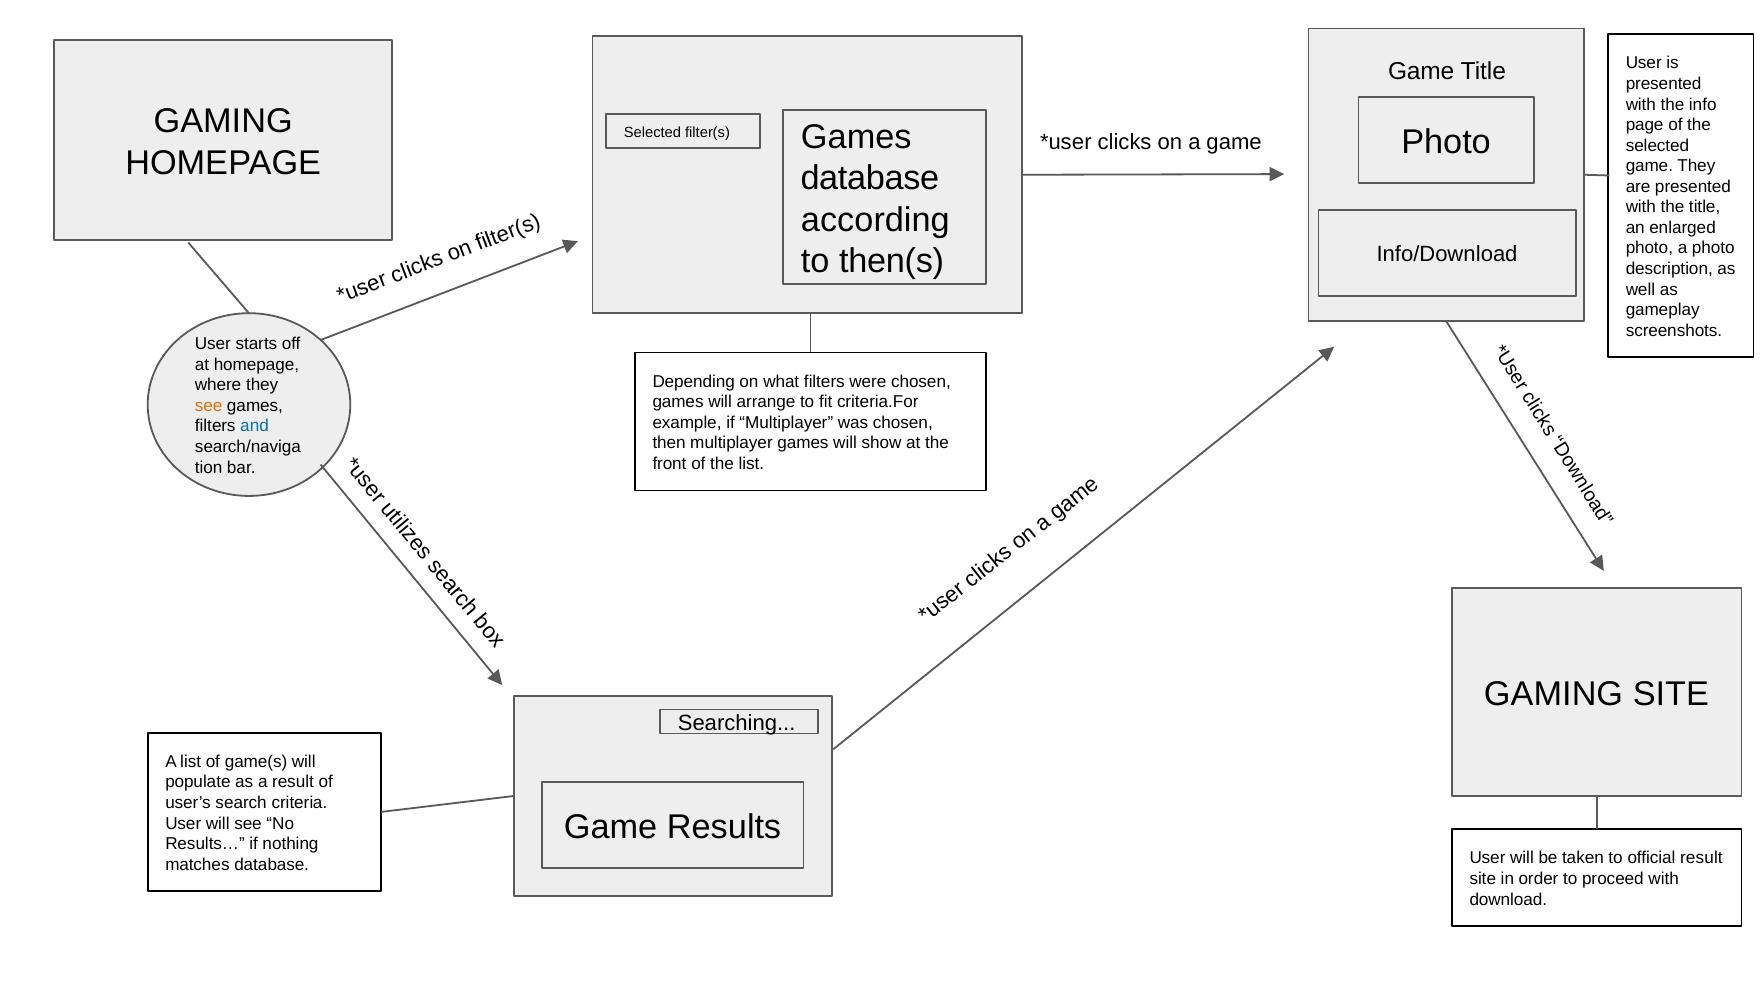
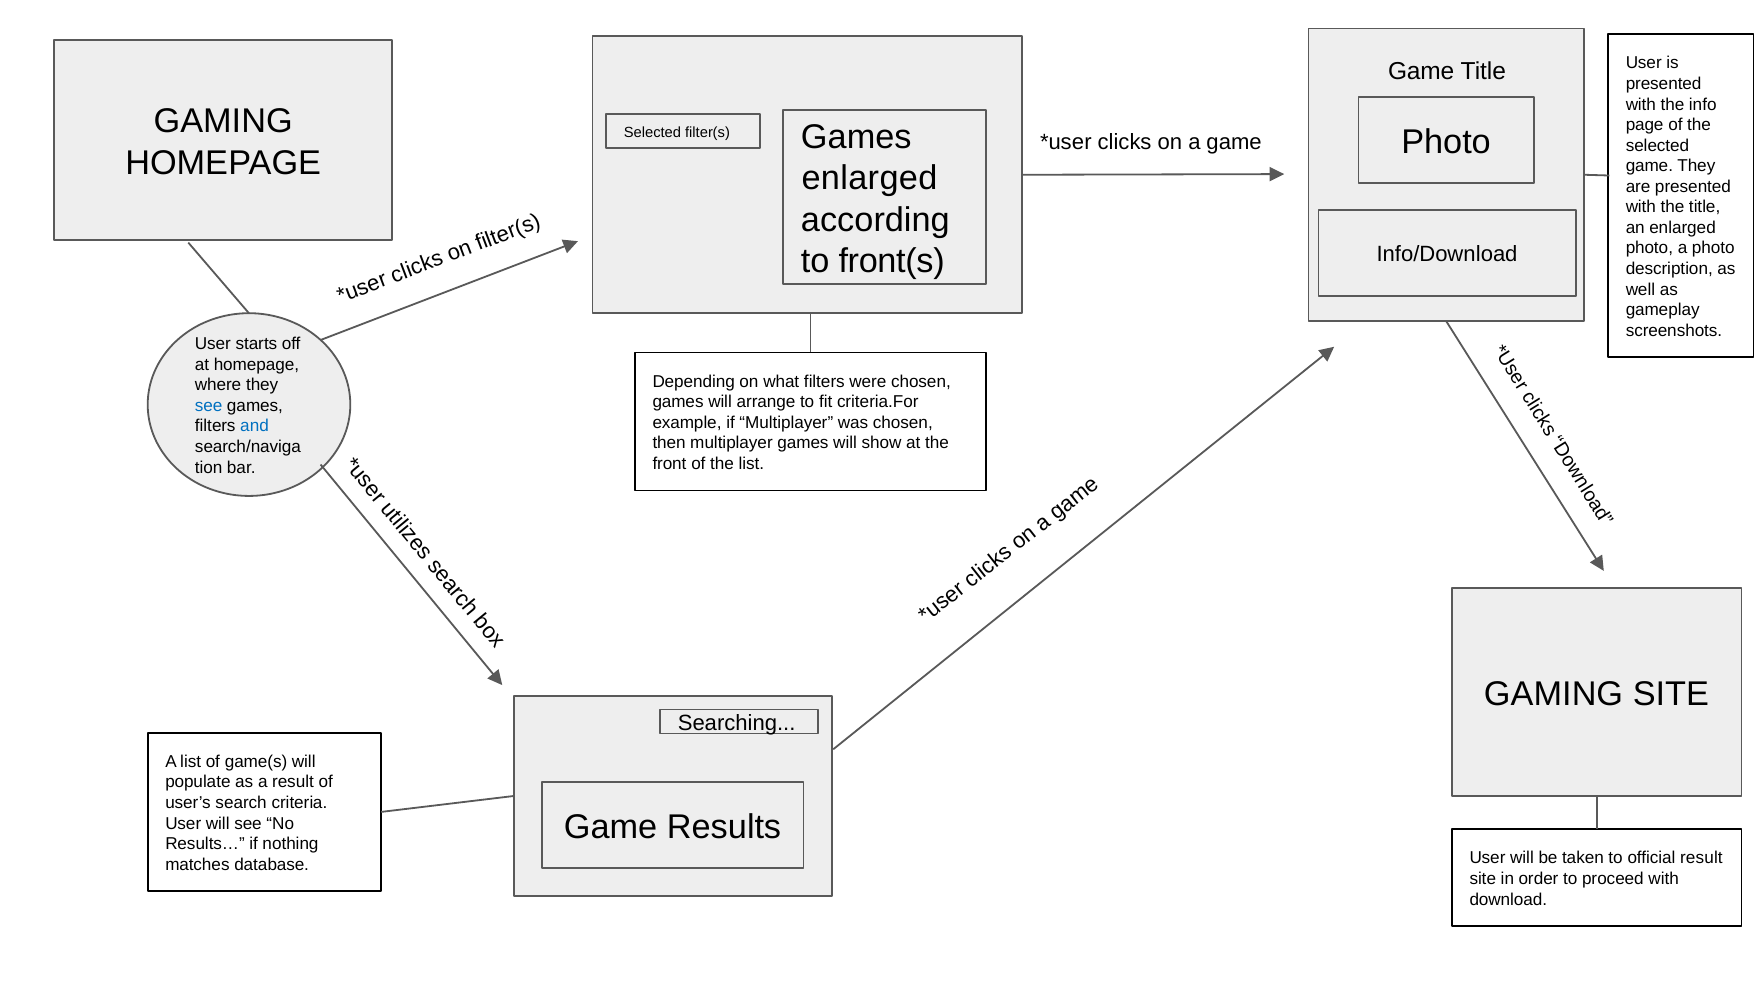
database: database -> enlarged (869, 179)
then(s: then(s -> front(s (892, 261)
see colour: orange -> blue (209, 406)
